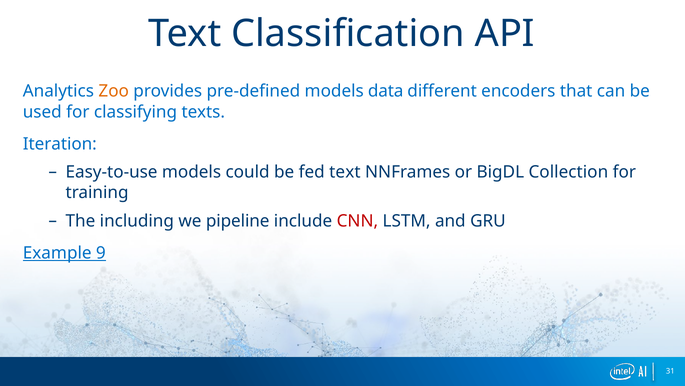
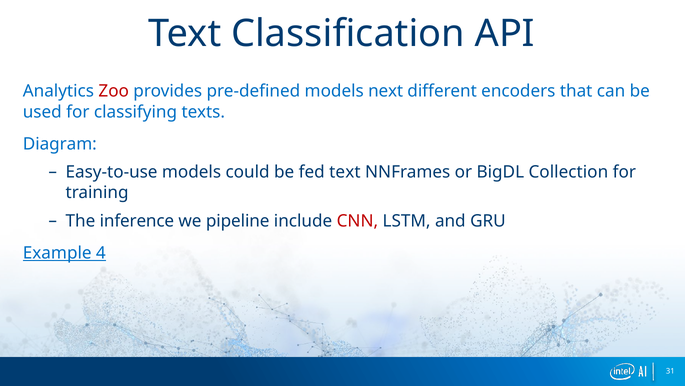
Zoo colour: orange -> red (114, 91)
data: data -> next (386, 91)
Iteration: Iteration -> Diagram (60, 144)
including: including -> inference (137, 220)
9: 9 -> 4 (101, 252)
